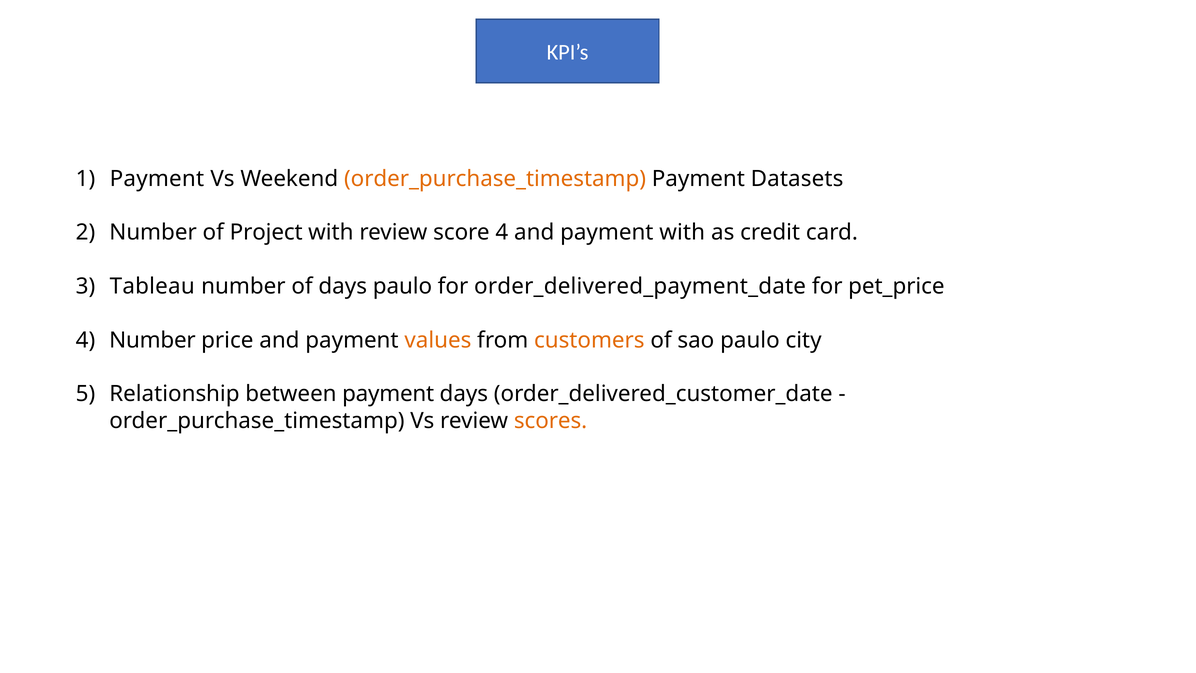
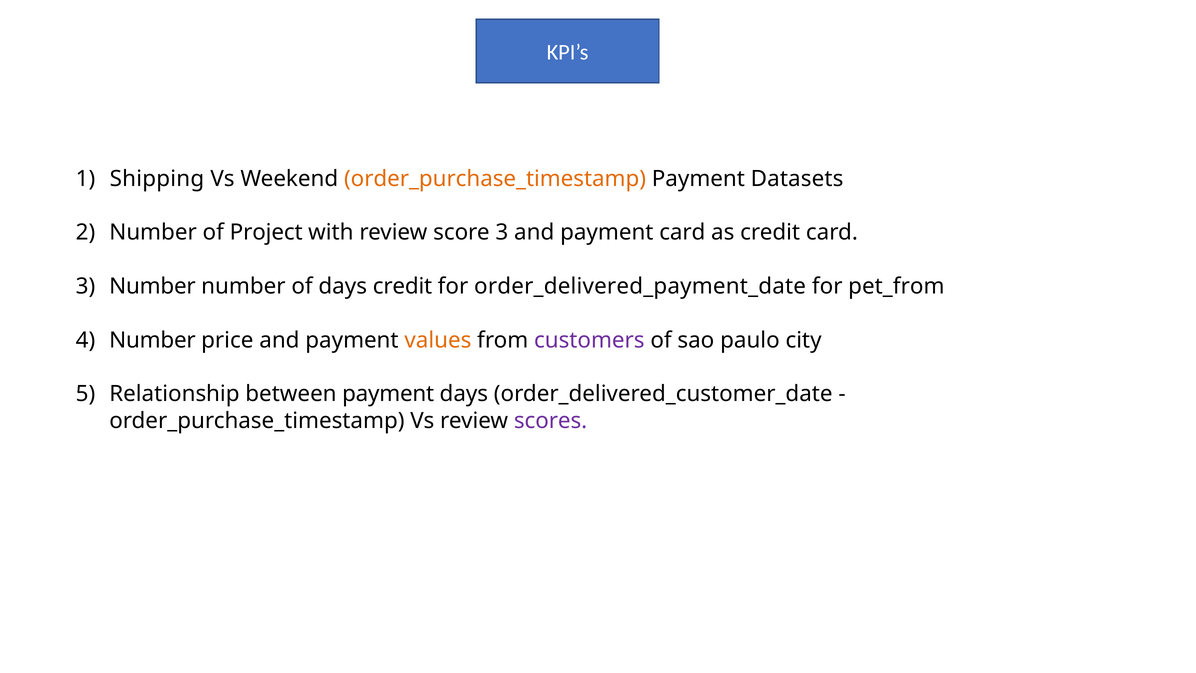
Payment: Payment -> Shipping (157, 179)
score 4: 4 -> 3 (502, 232)
payment with: with -> card (682, 232)
Tableau: Tableau -> Number (152, 286)
days paulo: paulo -> credit (403, 286)
pet_price: pet_price -> pet_from (896, 286)
customers colour: orange -> purple (589, 340)
scores colour: orange -> purple (551, 421)
